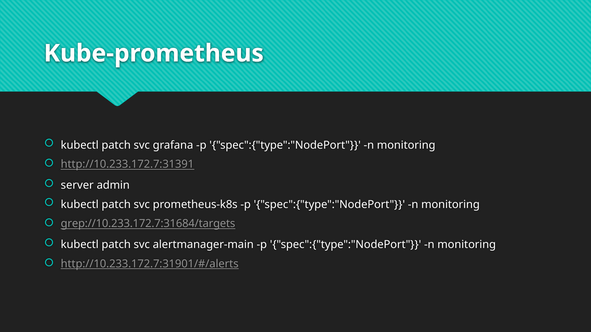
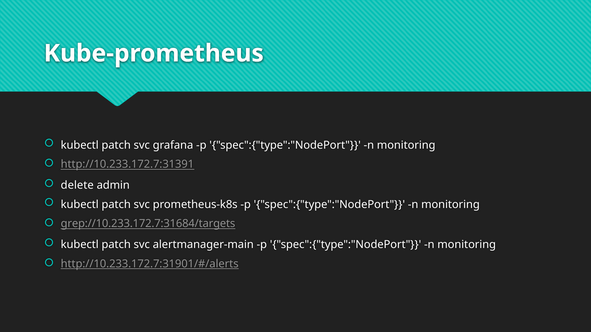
server: server -> delete (77, 185)
